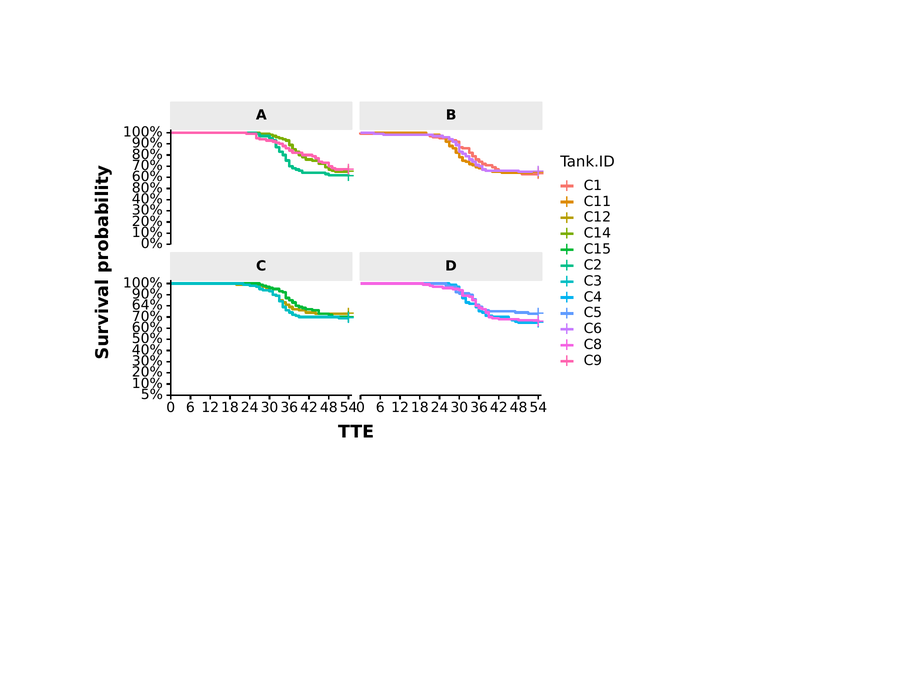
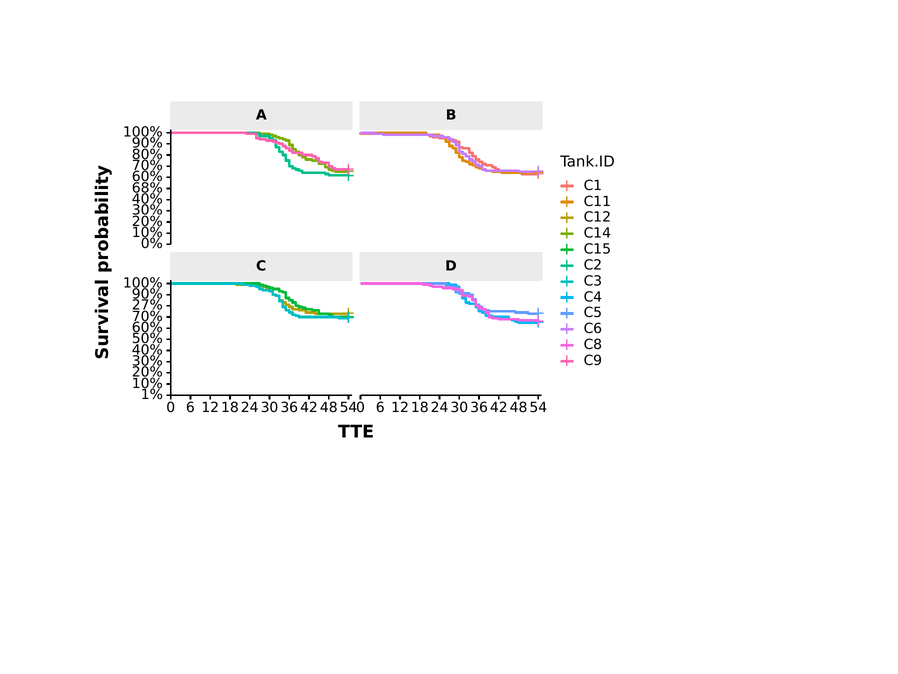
80%: 80% -> 68% (147, 188)
64%: 64% -> 27% (147, 305)
5%: 5% -> 1% (152, 394)
